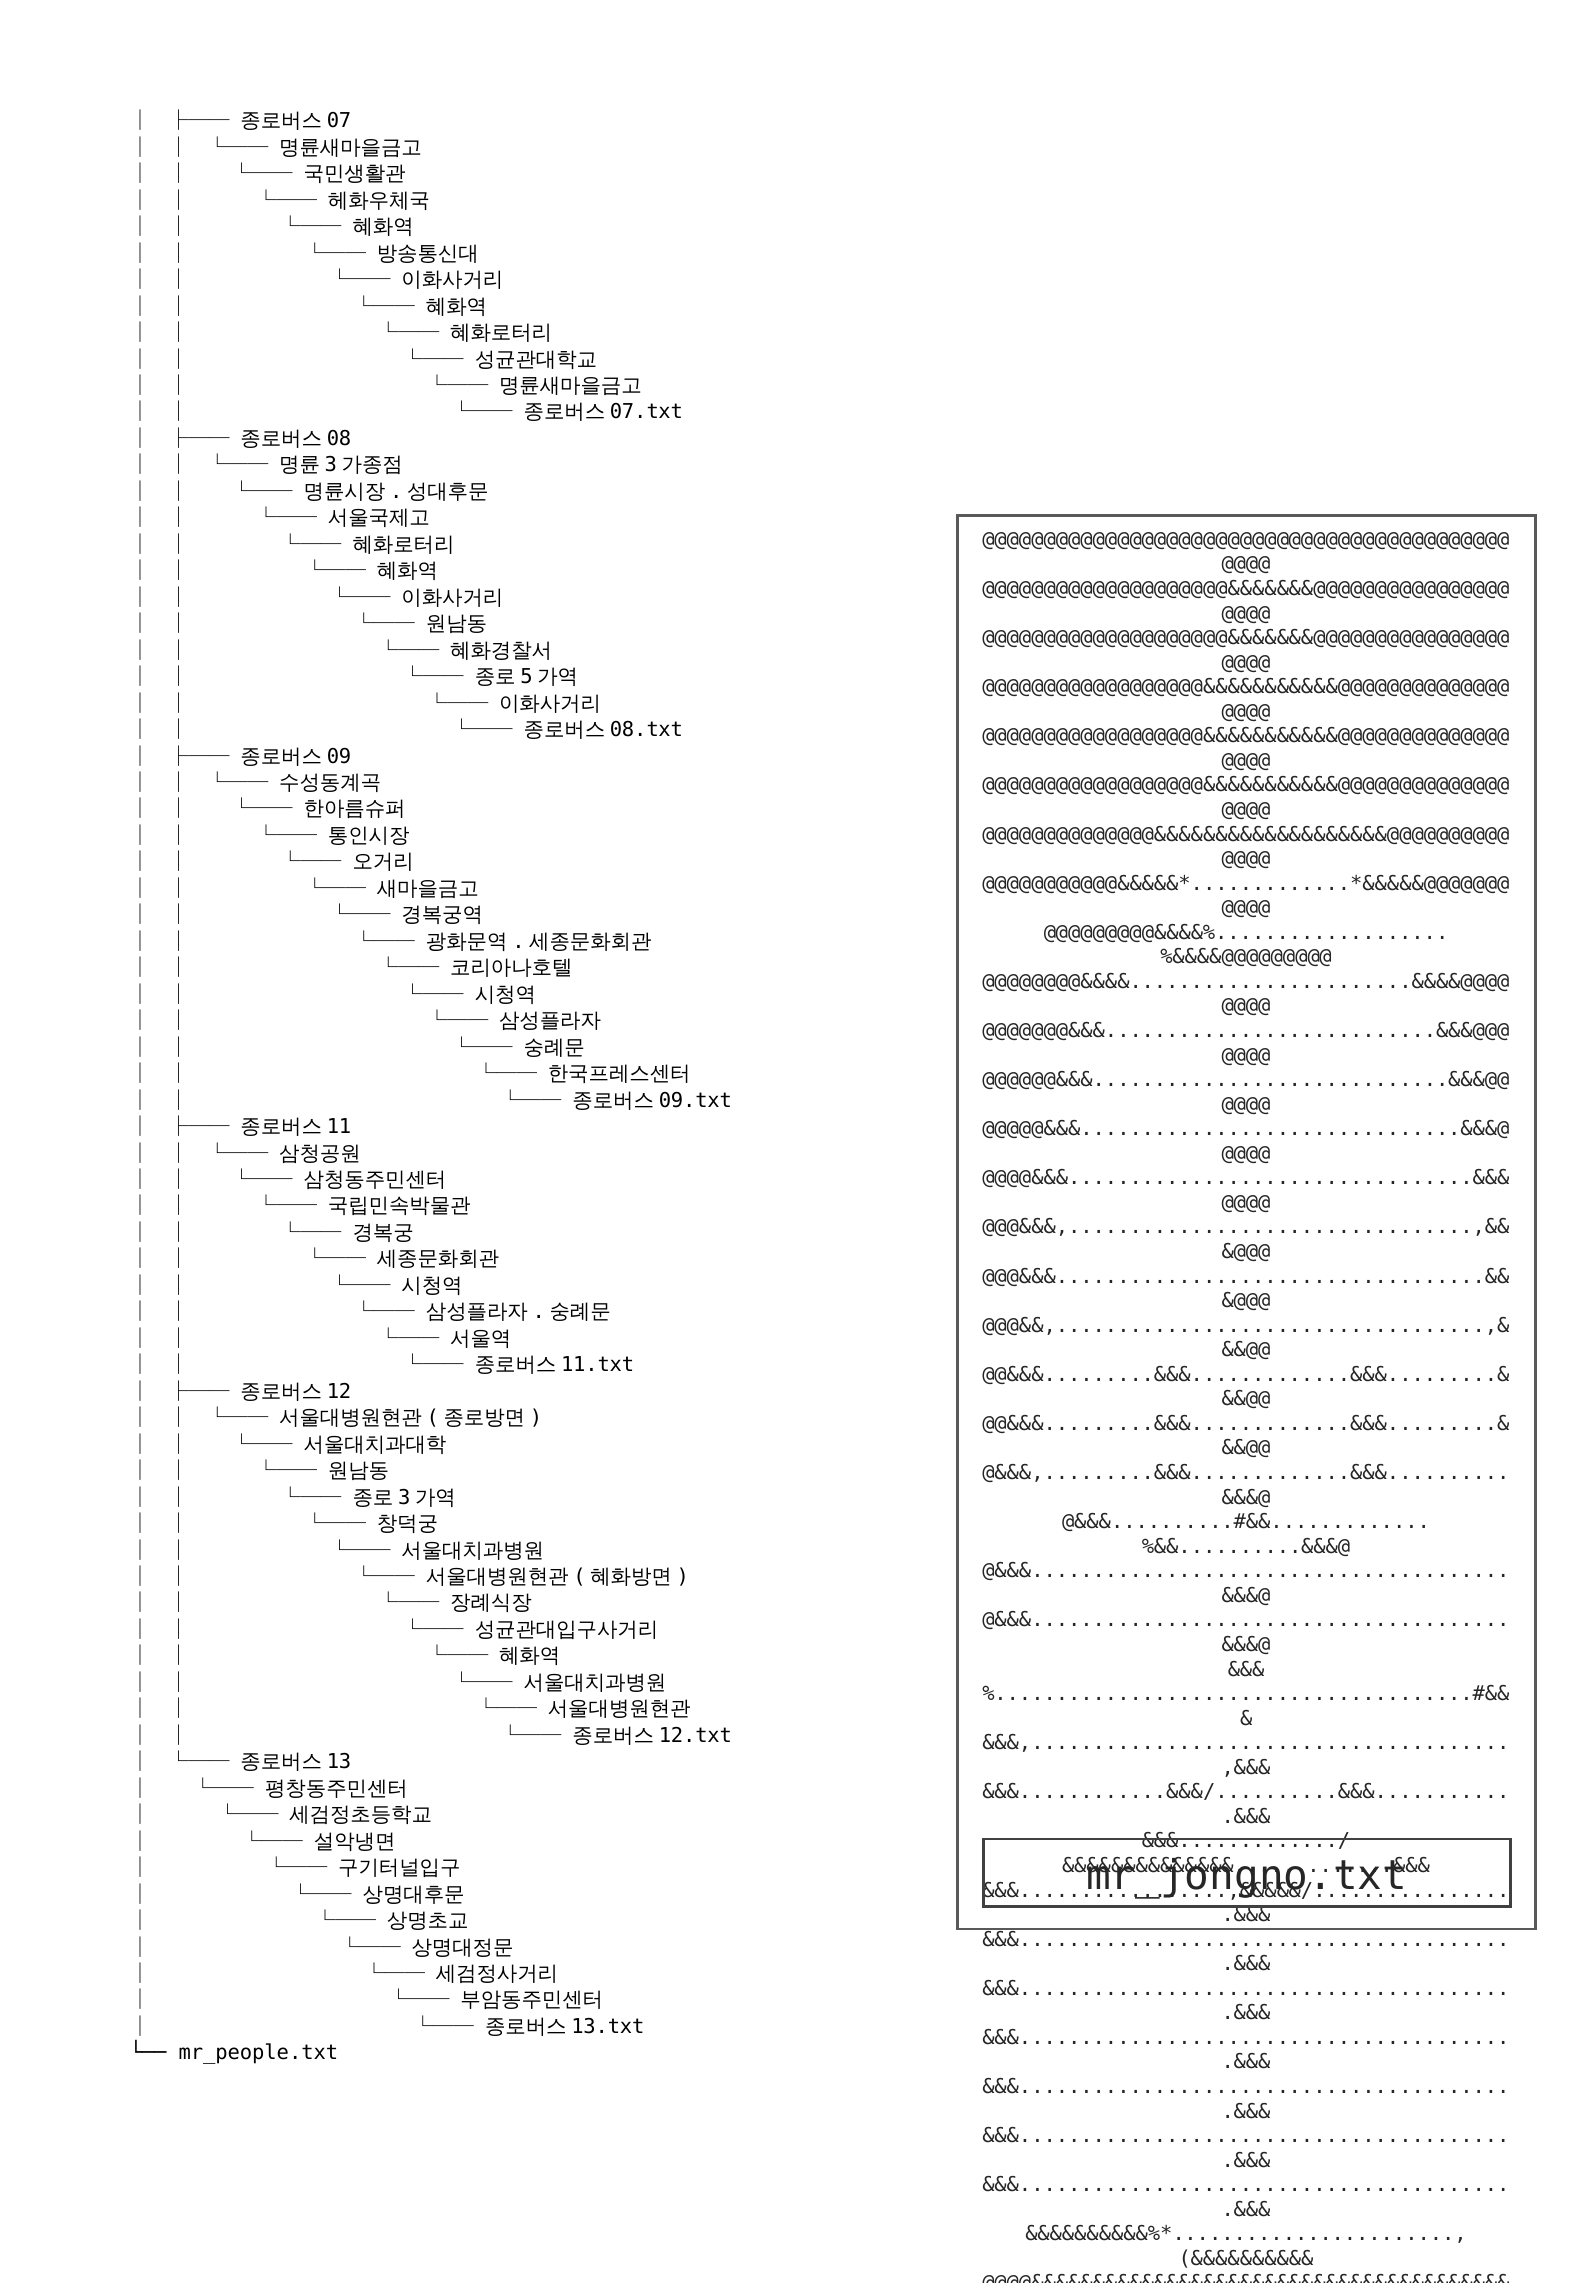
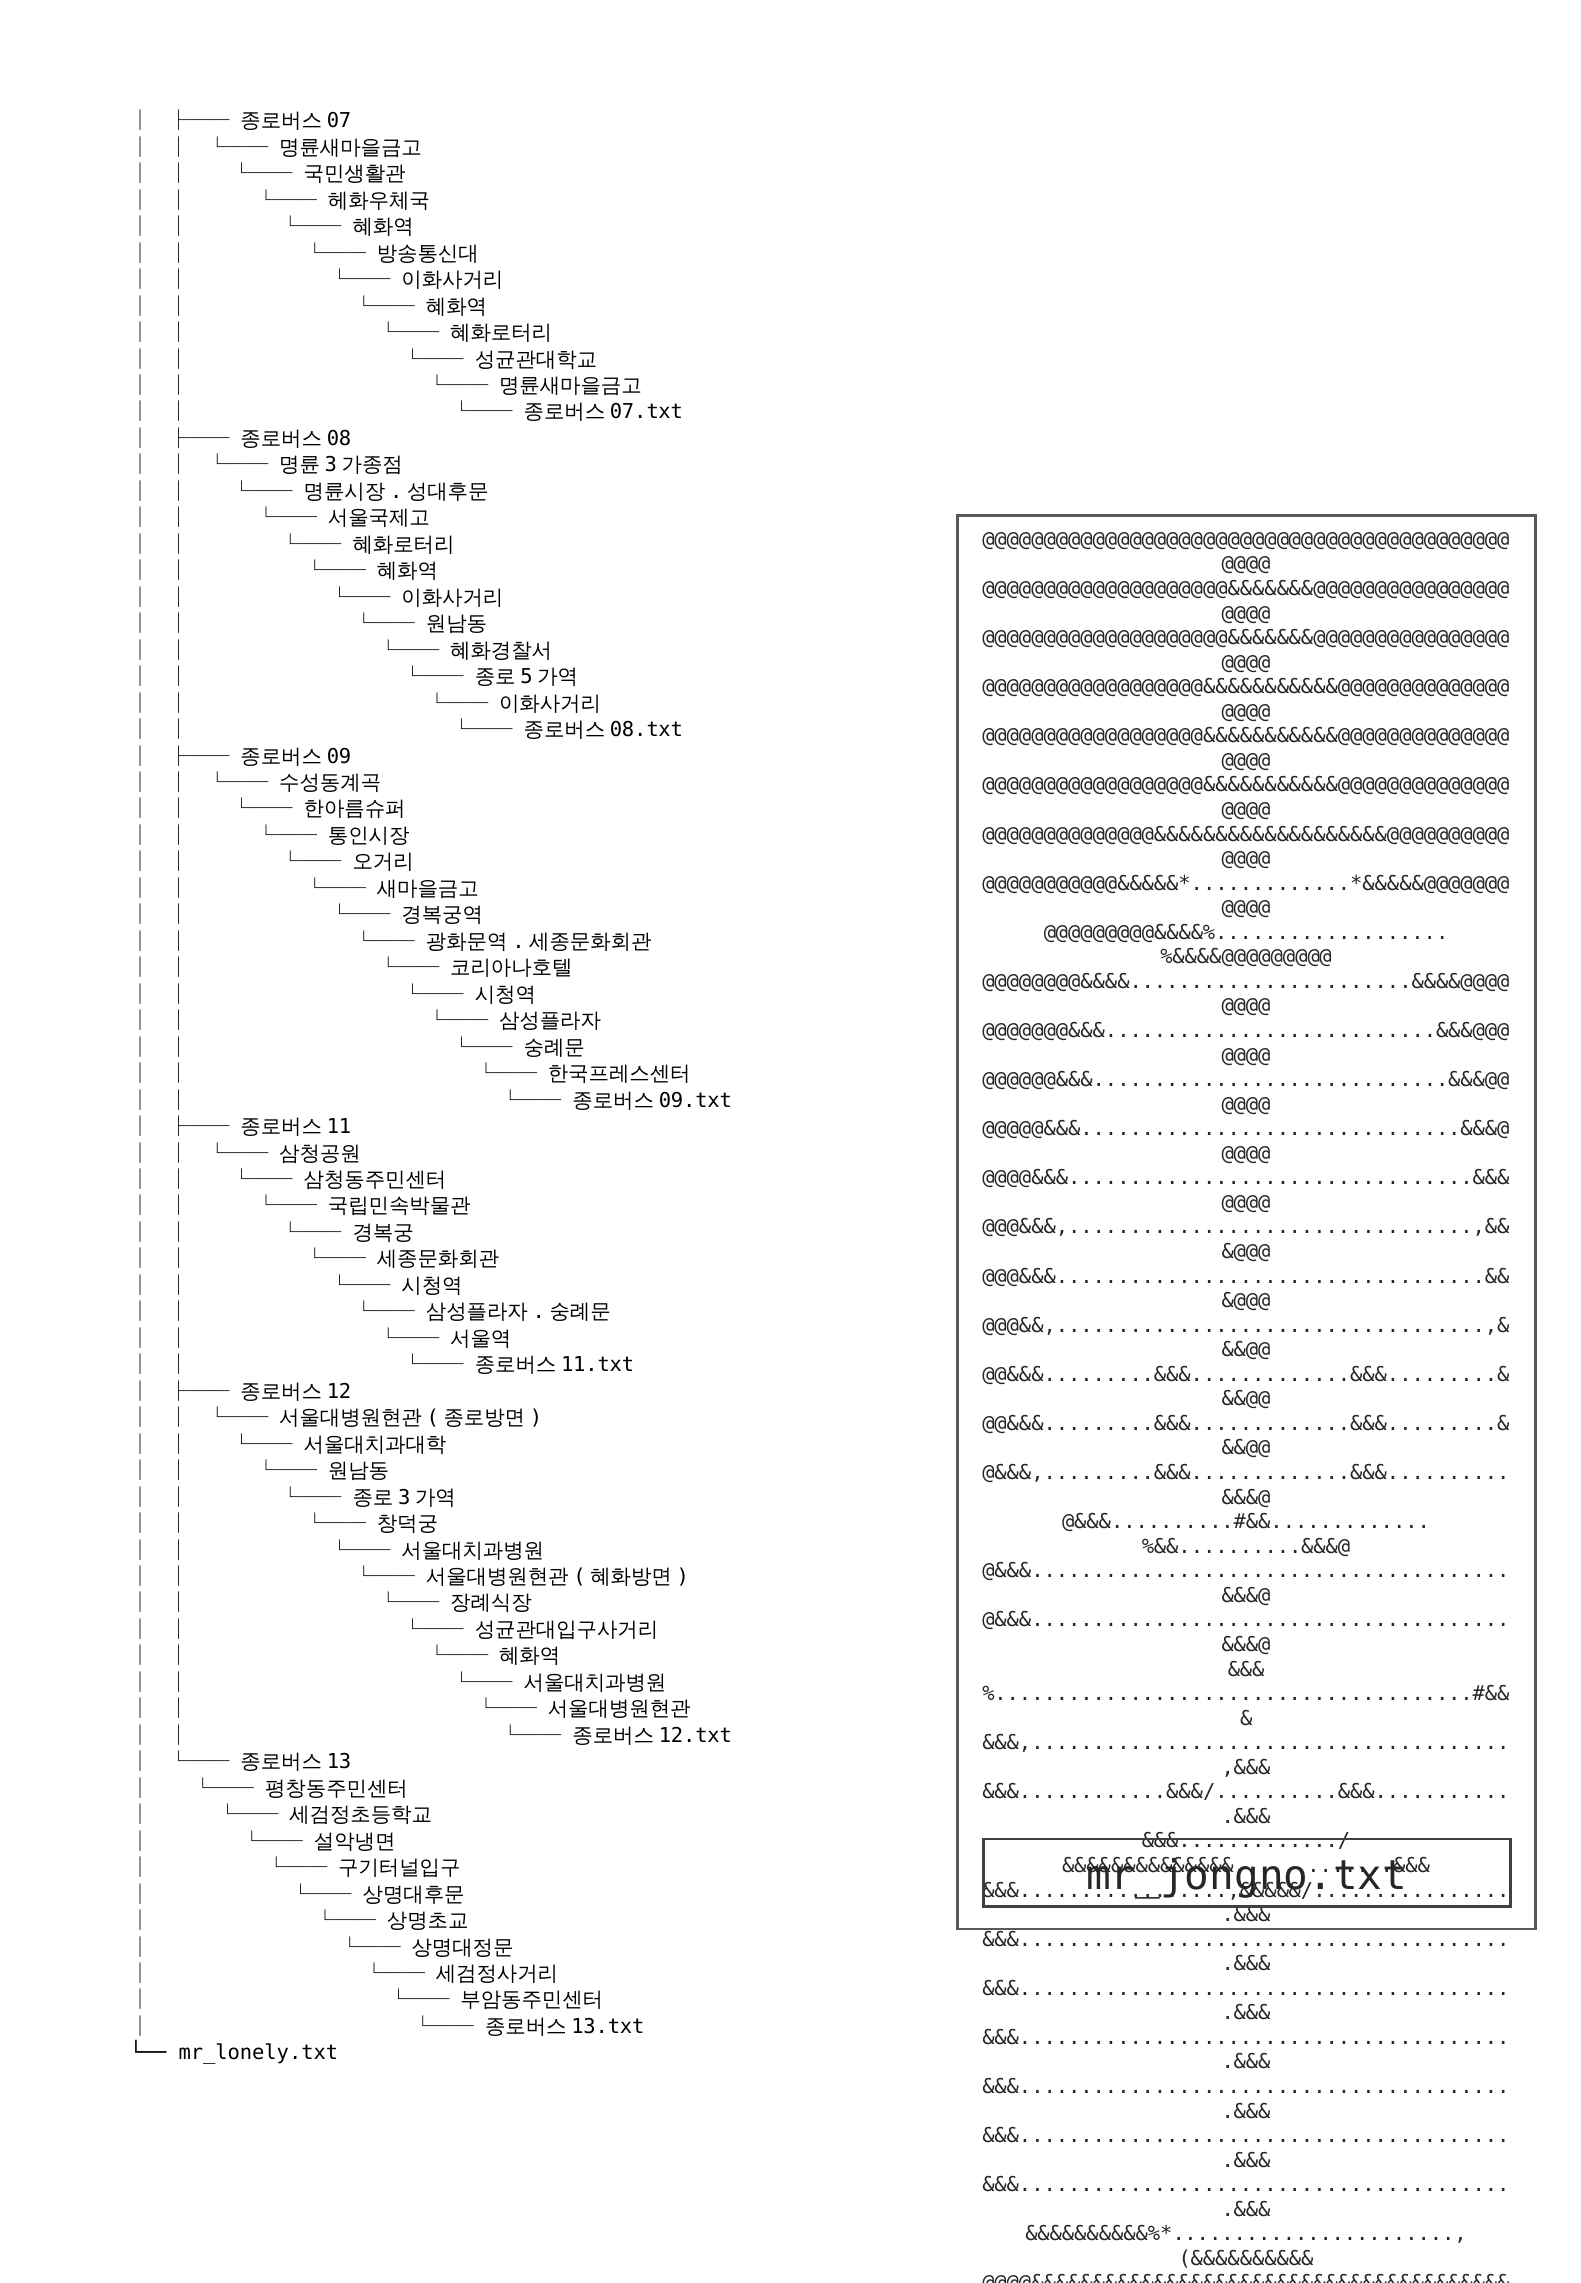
mr_people.txt: mr_people.txt -> mr_lonely.txt (258, 2054)
